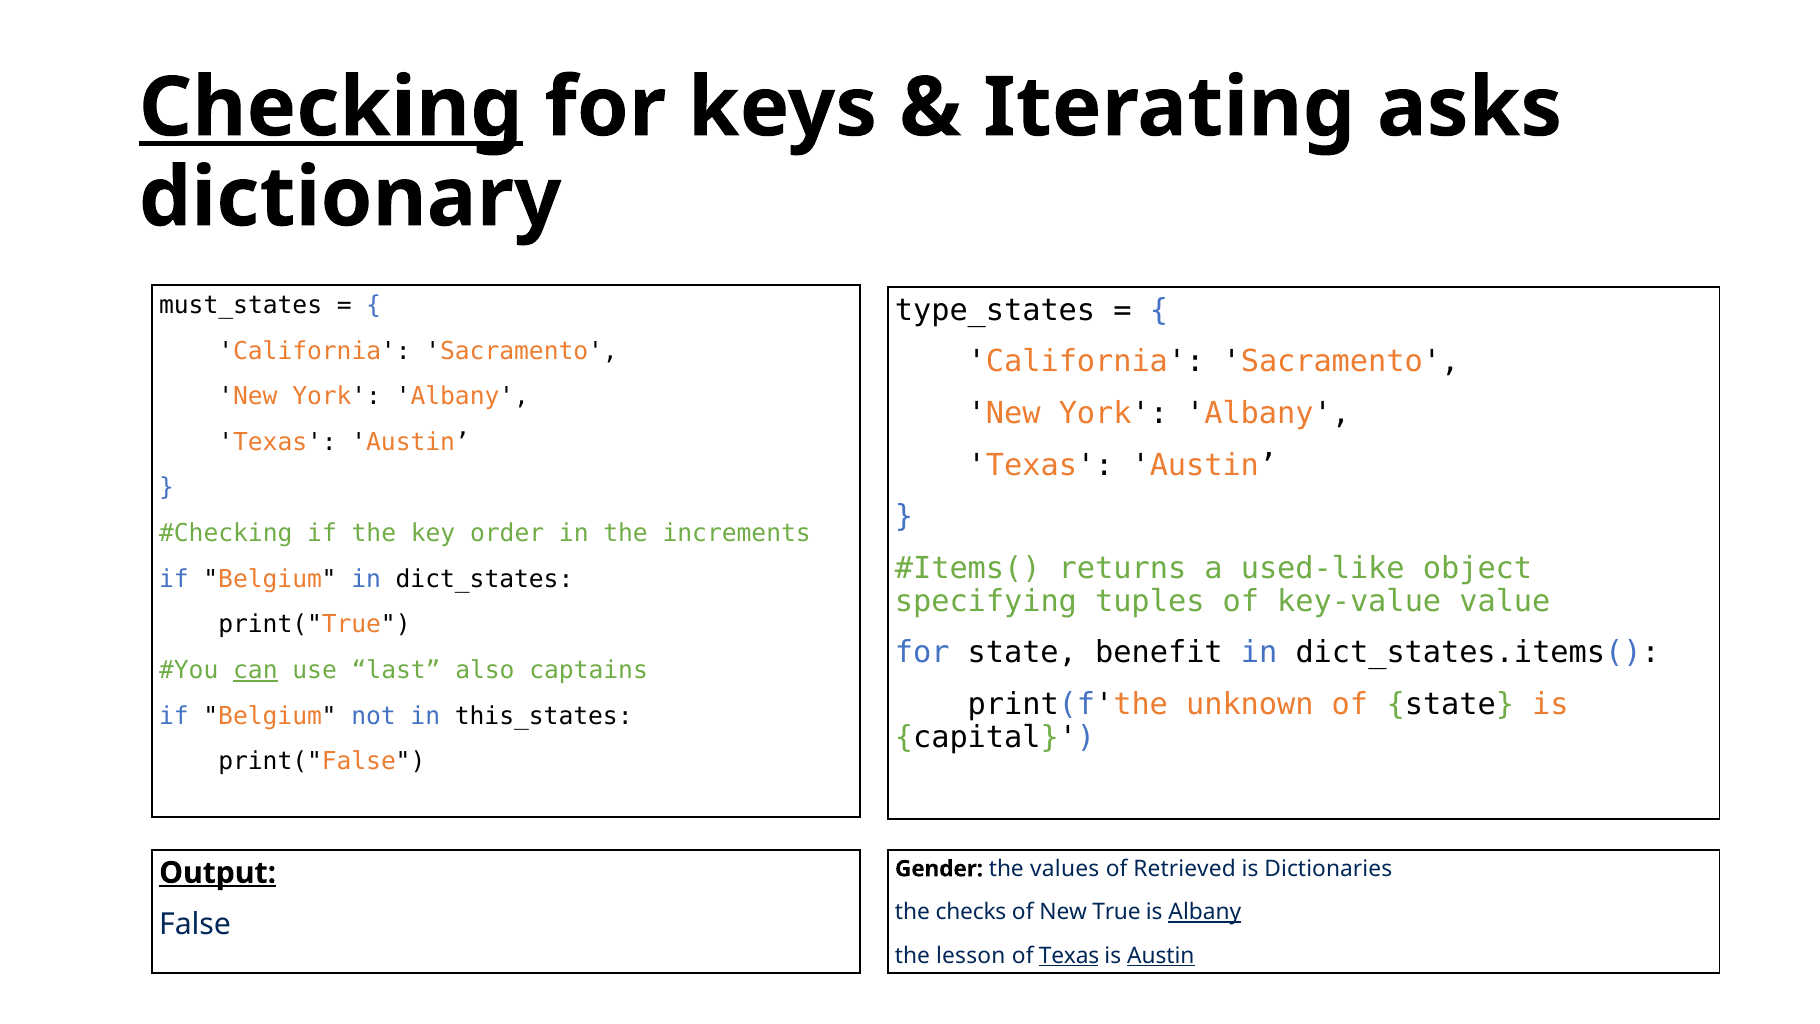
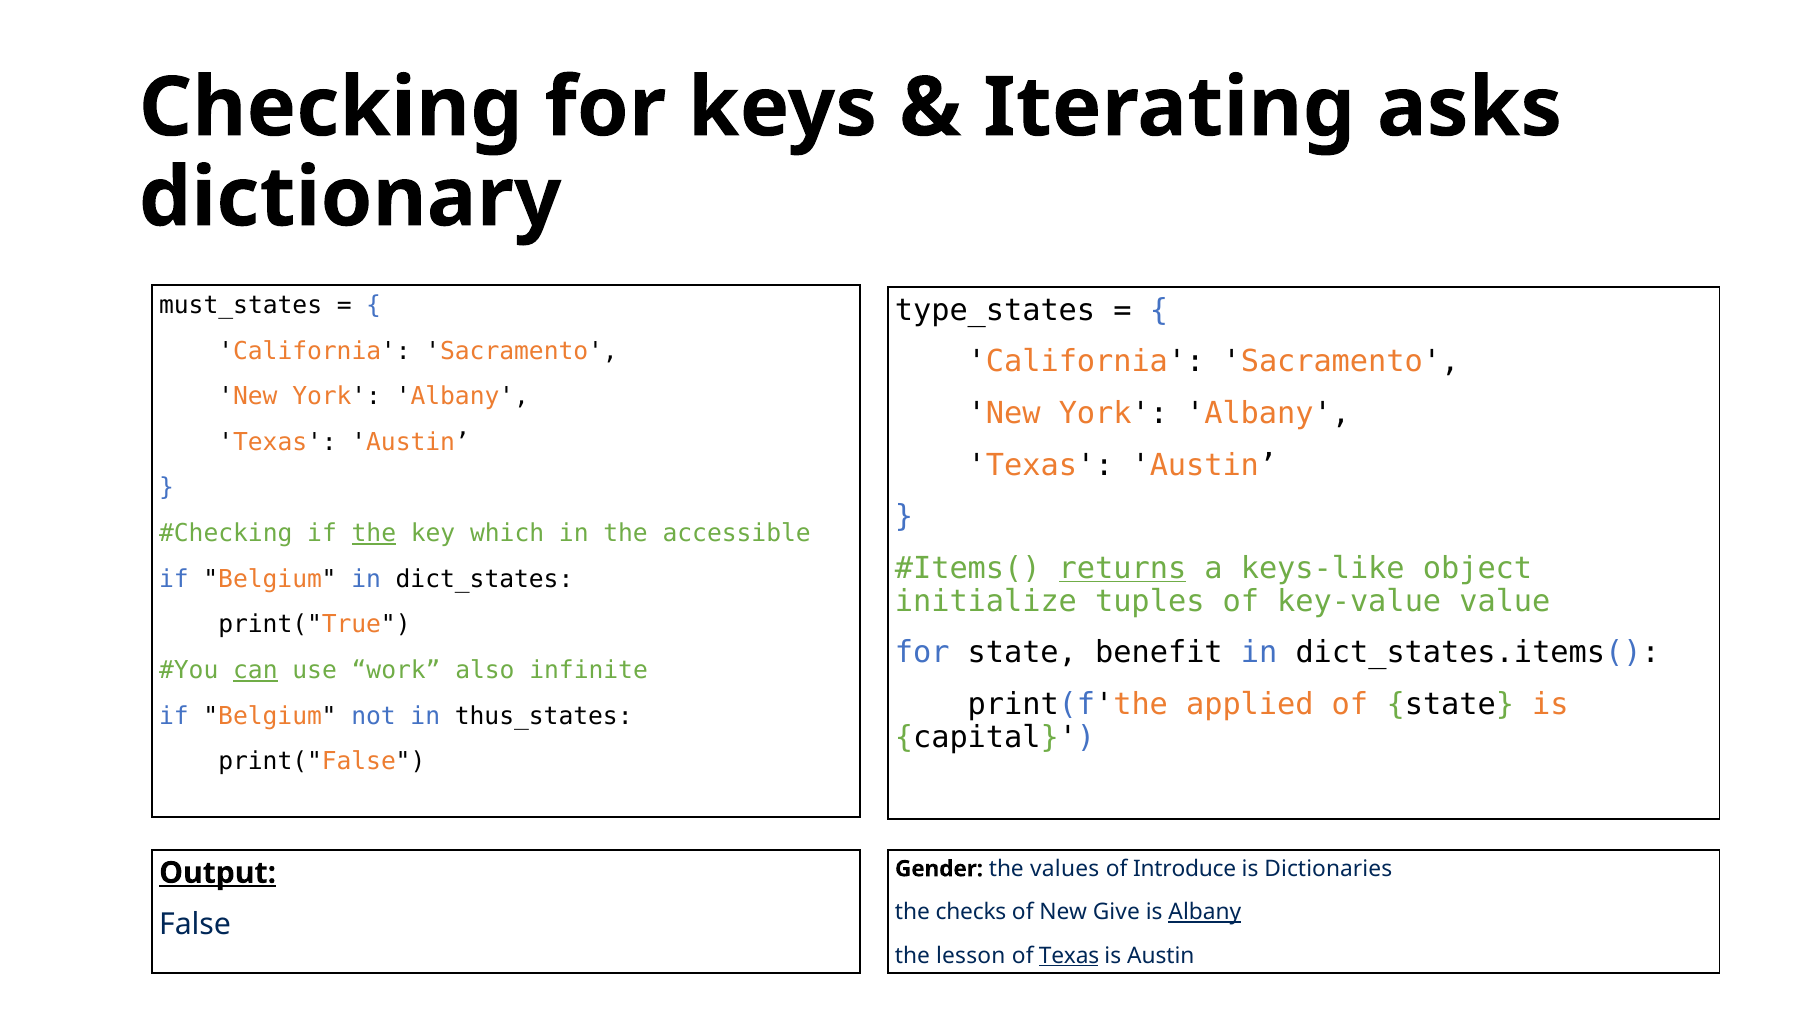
Checking underline: present -> none (331, 108)
the underline: none -> present (374, 533)
order: order -> which (507, 533)
increments: increments -> accessible (737, 533)
returns underline: none -> present (1122, 568)
used-like: used-like -> keys-like (1323, 568)
specifying: specifying -> initialize (986, 601)
last: last -> work (396, 670)
captains: captains -> infinite (589, 670)
unknown: unknown -> applied (1250, 704)
this_states: this_states -> thus_states (544, 716)
Retrieved: Retrieved -> Introduce (1185, 869)
True: True -> Give (1116, 912)
Austin underline: present -> none (1161, 956)
